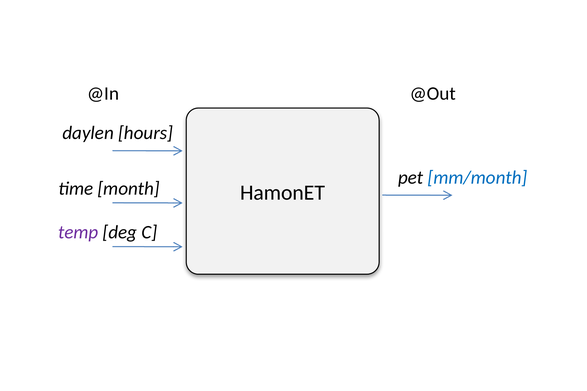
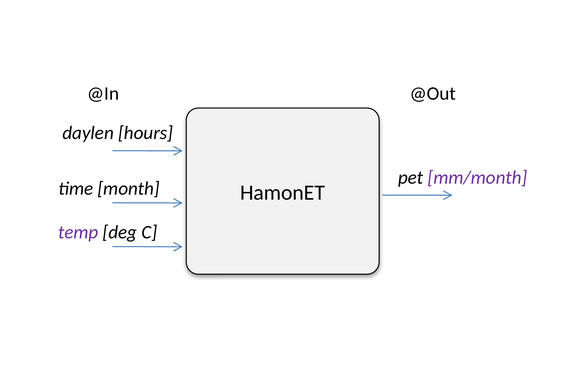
mm/month colour: blue -> purple (478, 178)
